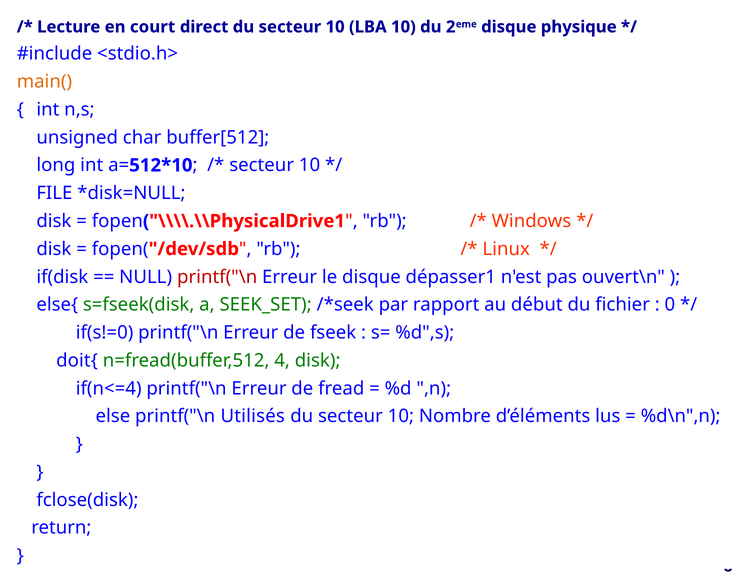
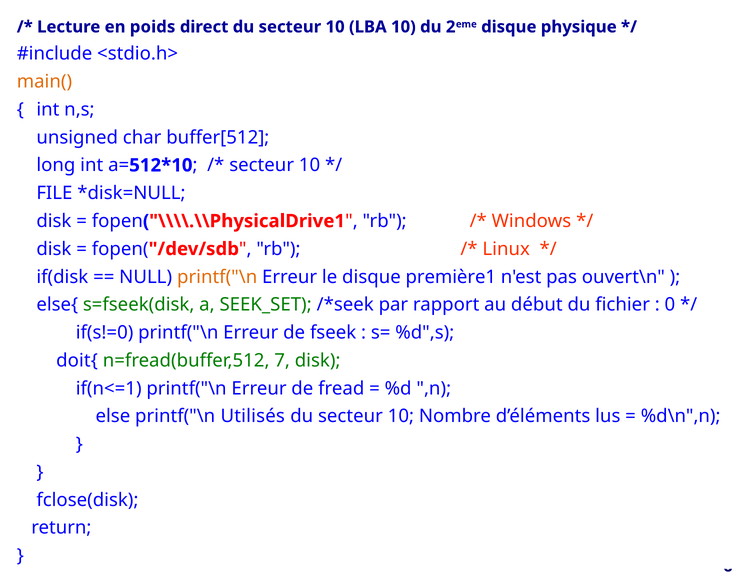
court: court -> poids (153, 27)
printf("\n colour: red -> orange (217, 277)
dépasser1: dépasser1 -> première1 (451, 277)
4: 4 -> 7 (282, 360)
if(n<=4: if(n<=4 -> if(n<=1 (109, 388)
